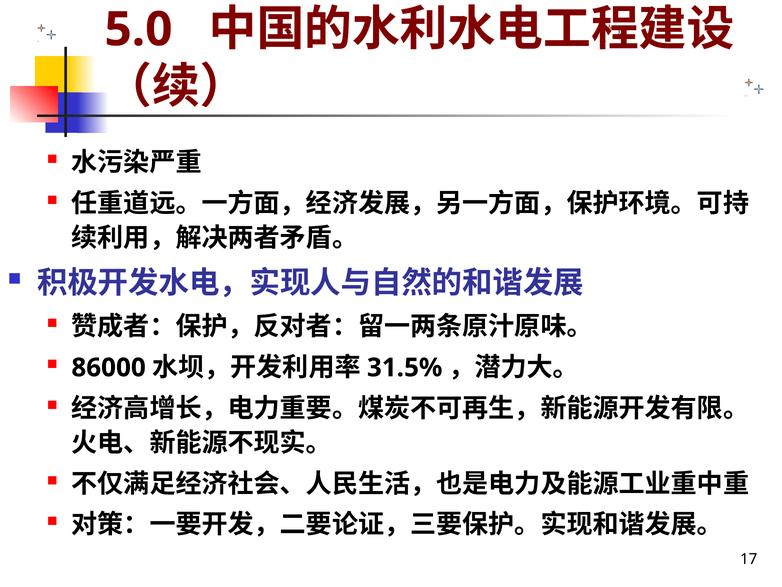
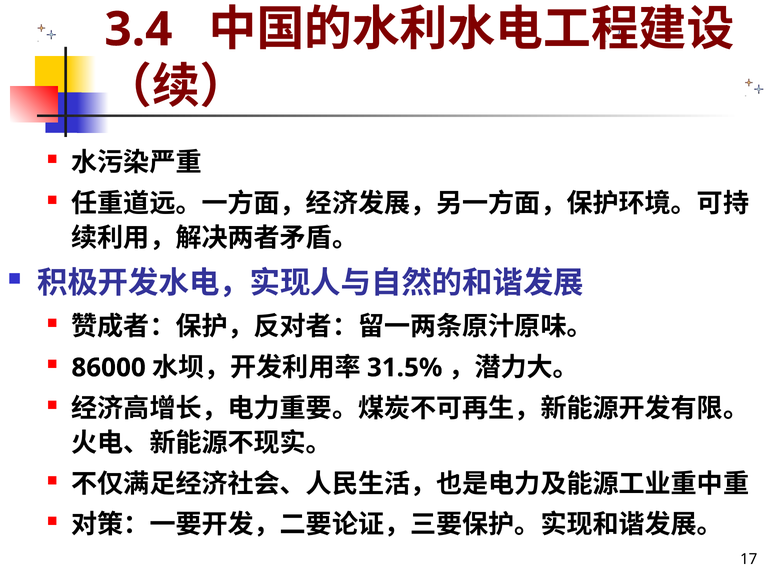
5.0: 5.0 -> 3.4 (138, 29)
